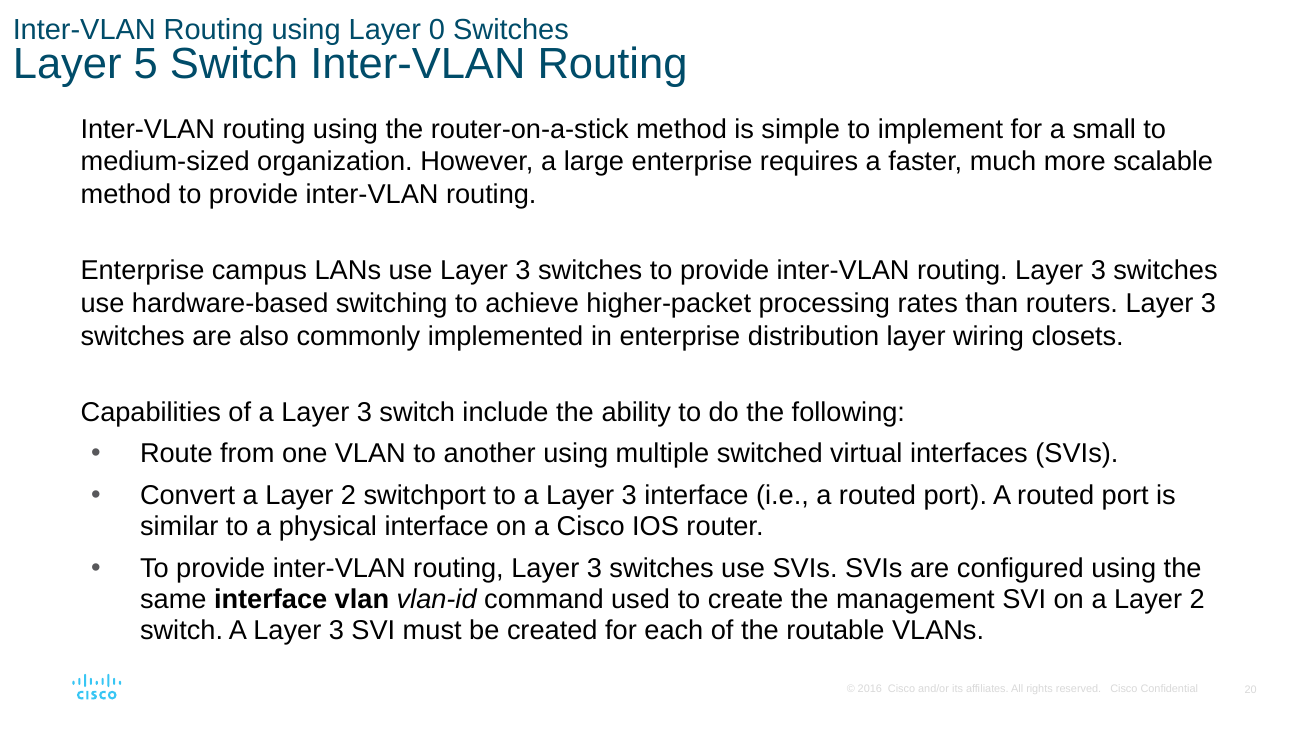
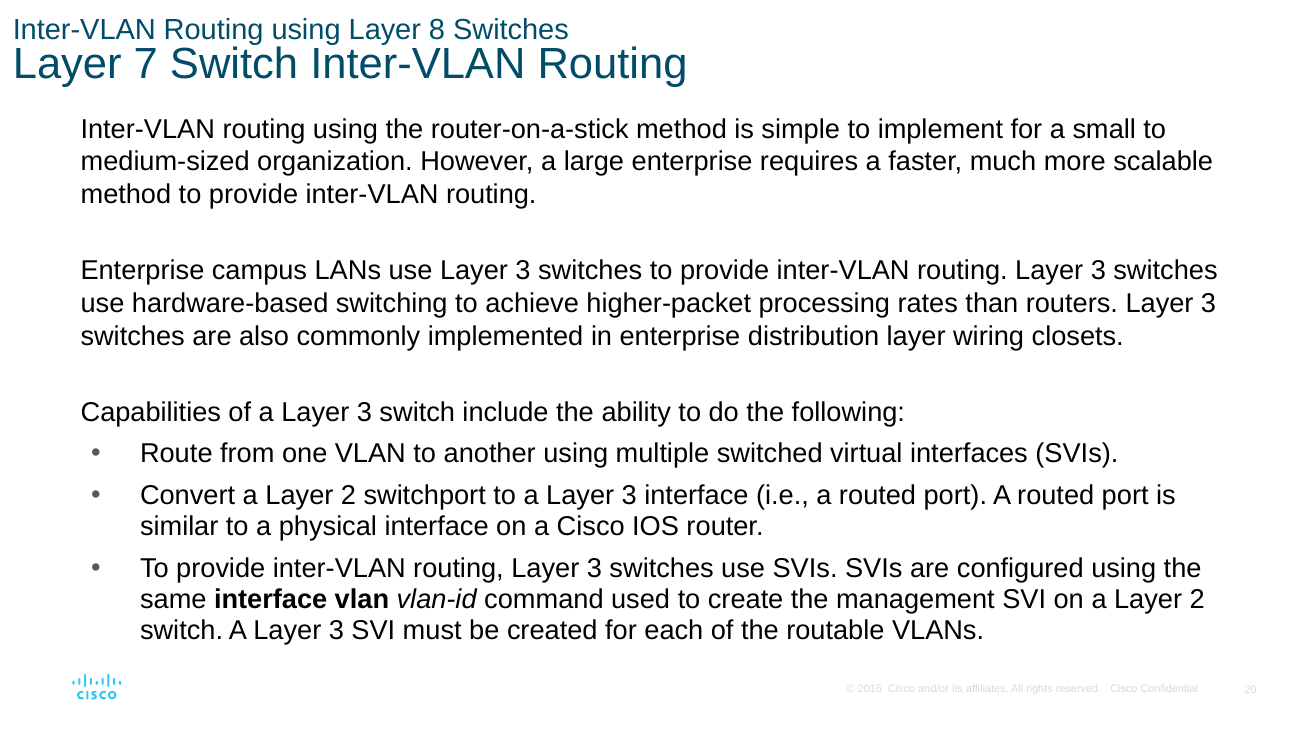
0: 0 -> 8 (437, 30)
5: 5 -> 7 (146, 64)
